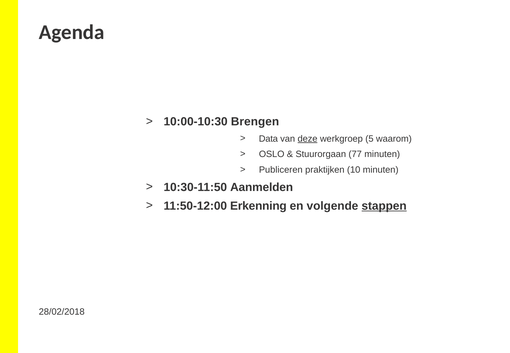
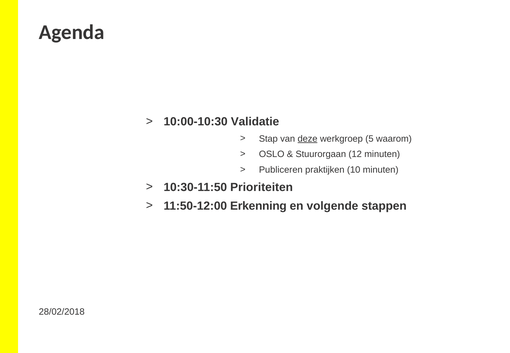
Brengen: Brengen -> Validatie (255, 122)
Data: Data -> Stap (268, 139)
77: 77 -> 12 (355, 154)
Aanmelden: Aanmelden -> Prioriteiten (262, 187)
stappen underline: present -> none (384, 206)
